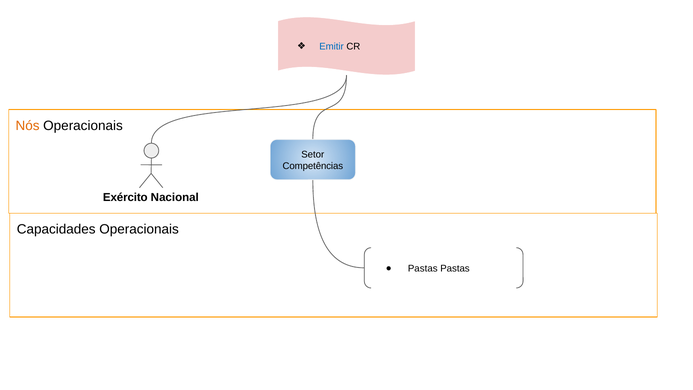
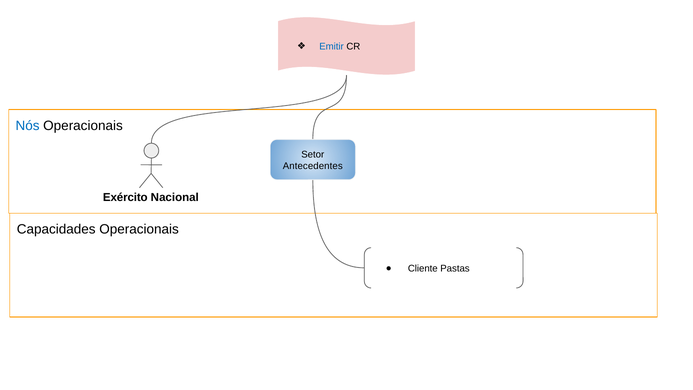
Nós colour: orange -> blue (28, 126)
Competências: Competências -> Antecedentes (313, 166)
Pastas: Pastas -> Cliente (423, 268)
